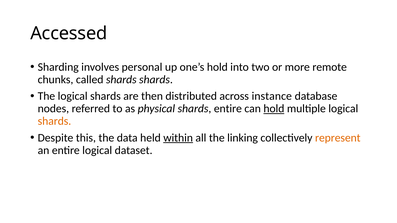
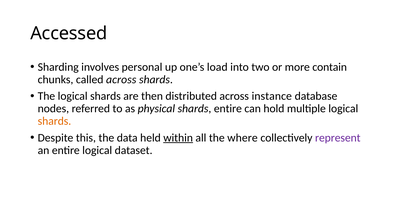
one’s hold: hold -> load (217, 67)
remote: remote -> contain (330, 67)
called shards: shards -> across (121, 80)
hold underline: present -> none (274, 109)
linking: linking -> where (242, 138)
represent colour: orange -> purple (338, 138)
